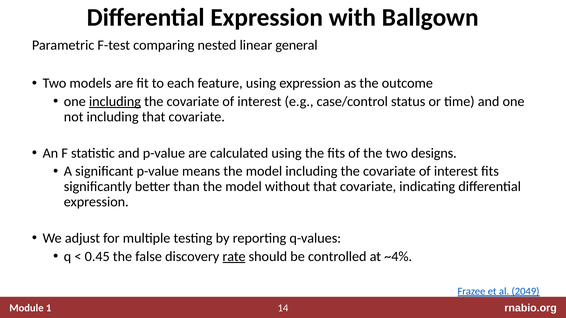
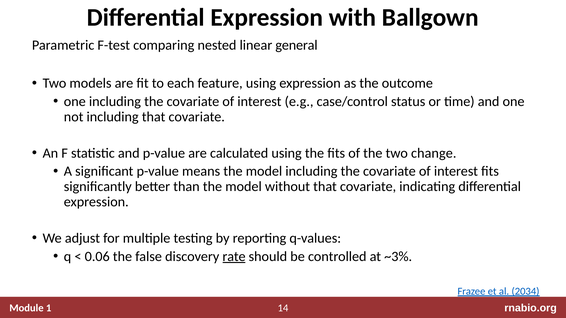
including underline: present -> none (115, 102)
designs: designs -> change (434, 153)
0.45: 0.45 -> 0.06 (97, 257)
~4%: ~4% -> ~3% (398, 257)
2049: 2049 -> 2034 (525, 292)
